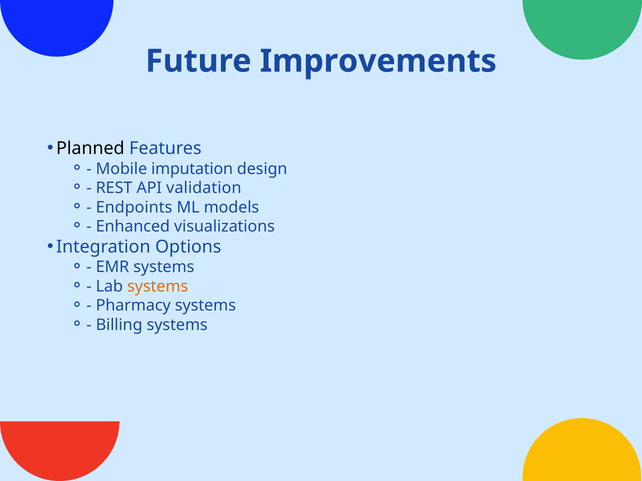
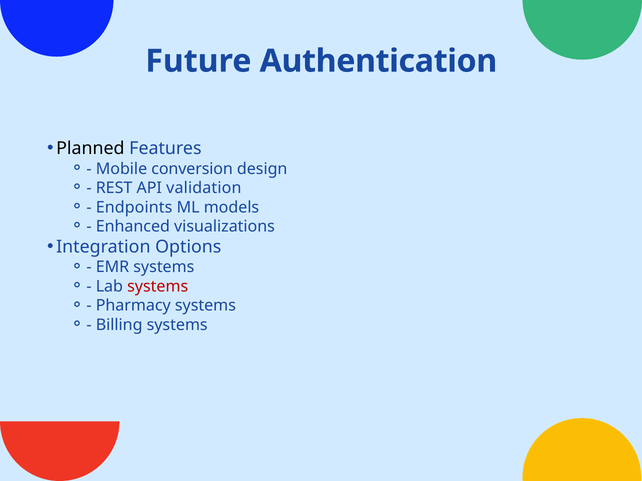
Improvements: Improvements -> Authentication (378, 61)
imputation: imputation -> conversion (192, 169)
systems colour: orange -> red (158, 287)
